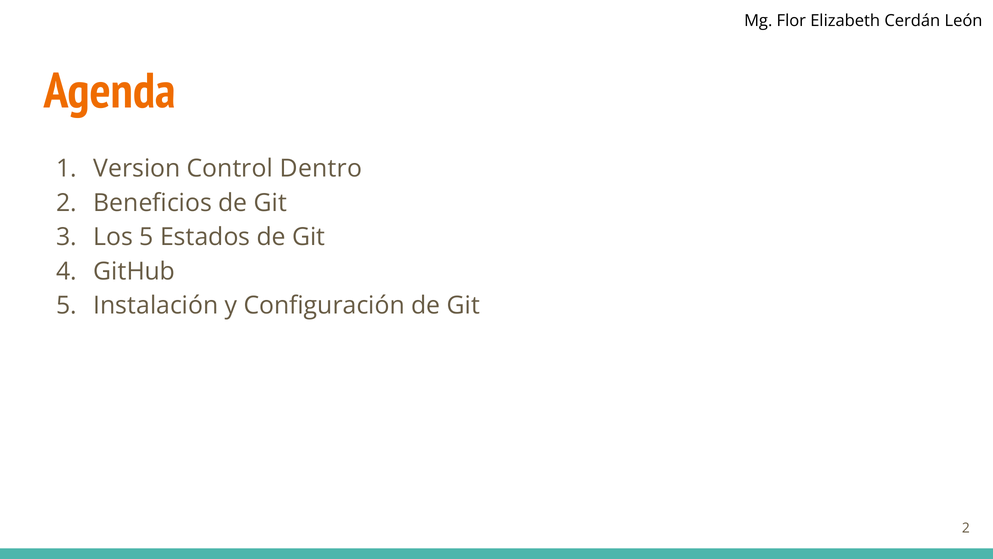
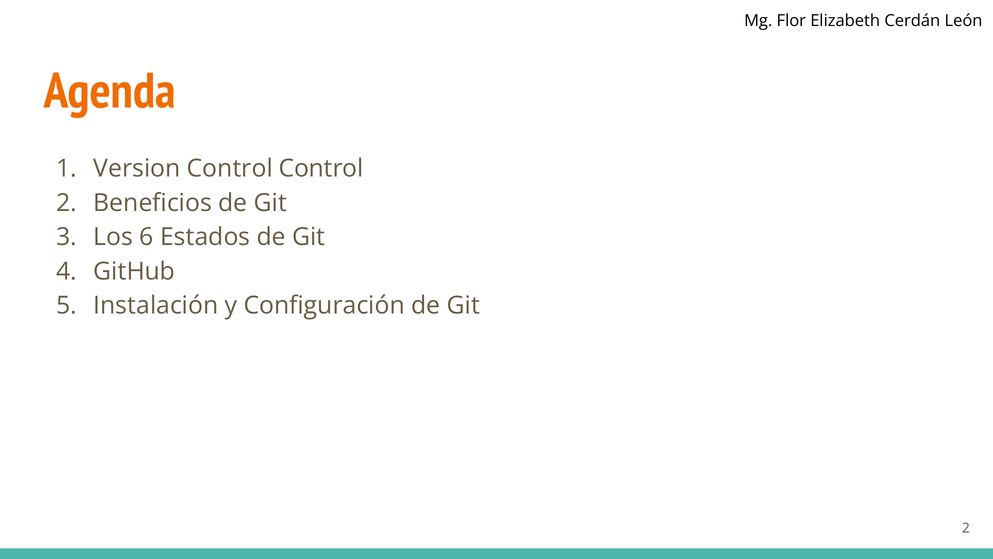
Control Dentro: Dentro -> Control (321, 169)
Los 5: 5 -> 6 (147, 237)
